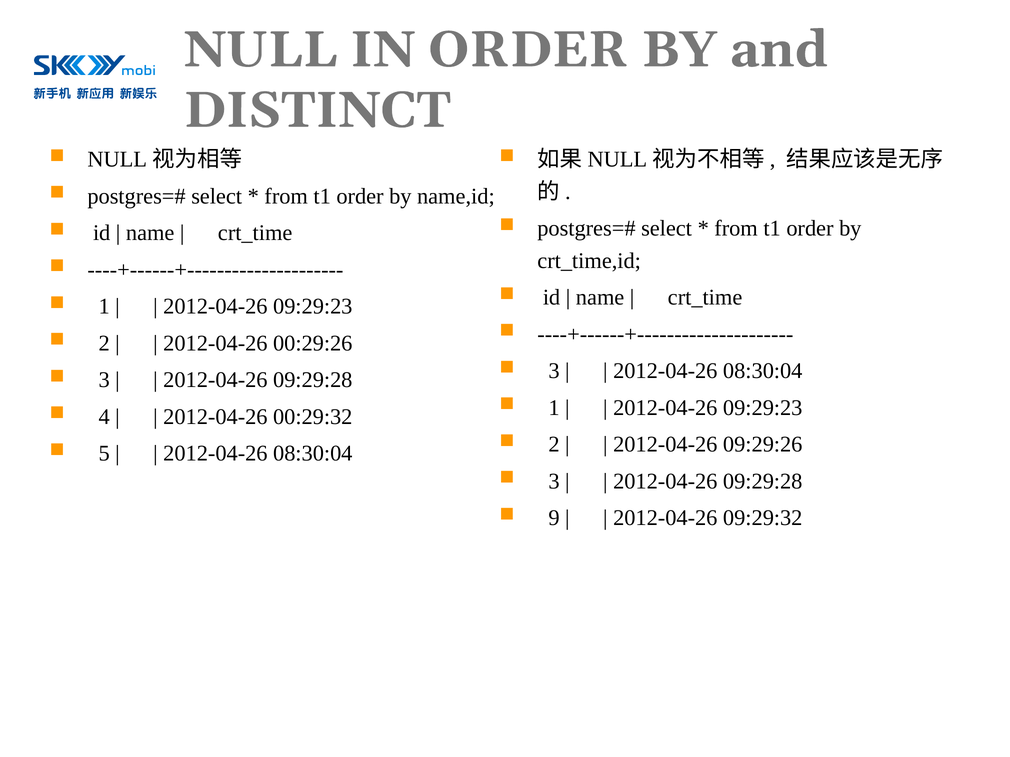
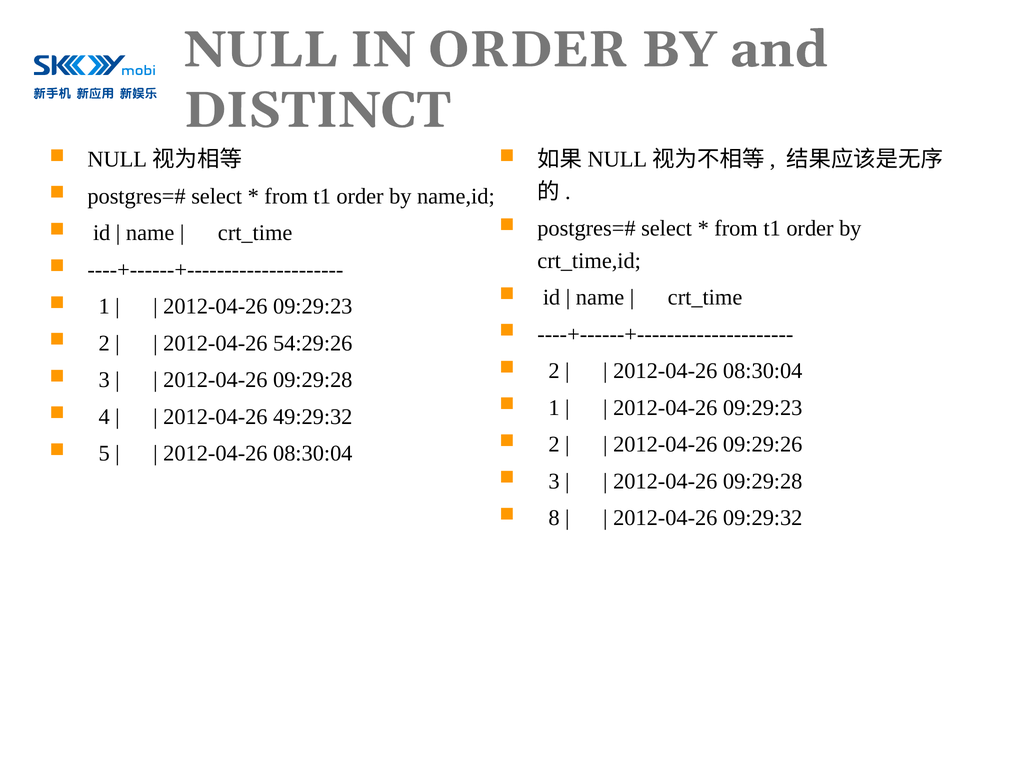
00:29:26: 00:29:26 -> 54:29:26 (313, 343)
3: 3 -> 2 (554, 371)
00:29:32: 00:29:32 -> 49:29:32 (313, 417)
9: 9 -> 8 (554, 518)
